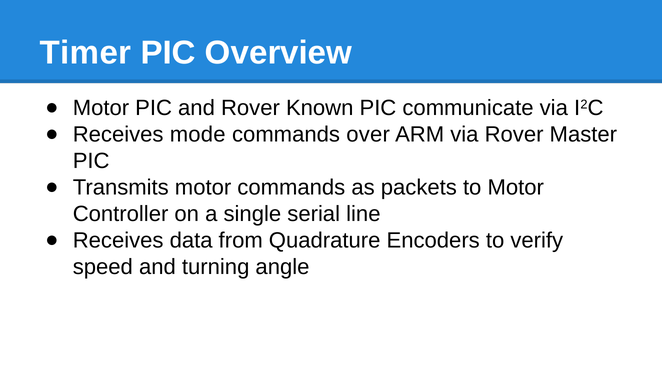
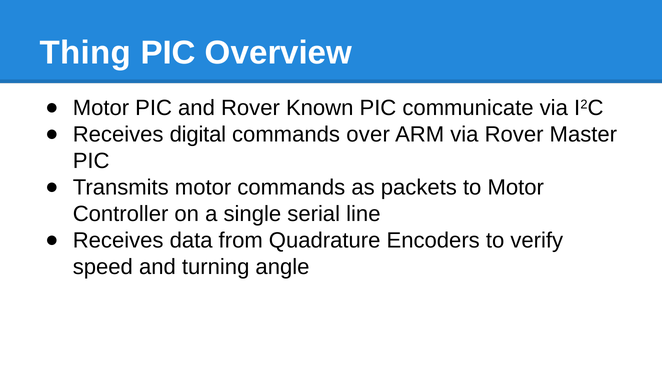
Timer: Timer -> Thing (85, 53)
mode: mode -> digital (198, 135)
